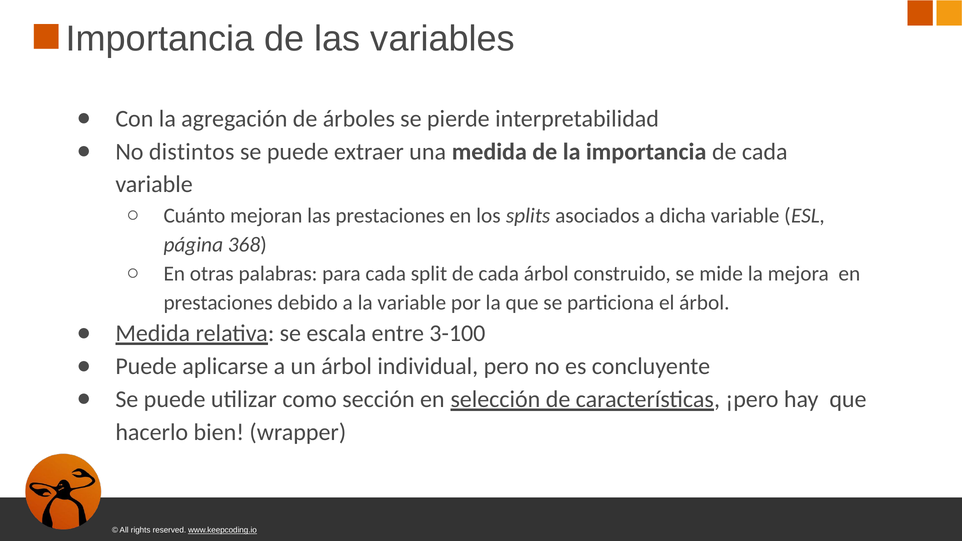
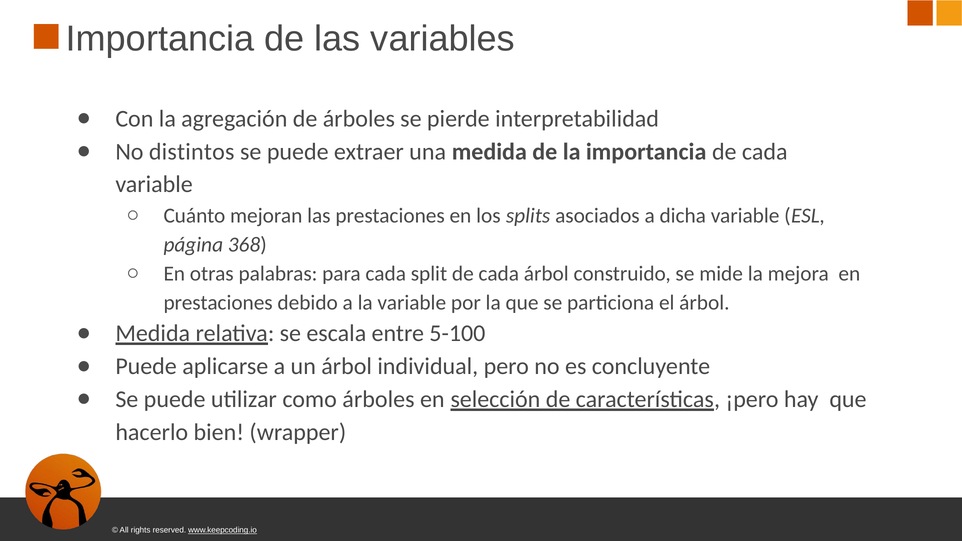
3-100: 3-100 -> 5-100 (457, 333)
como sección: sección -> árboles (378, 399)
